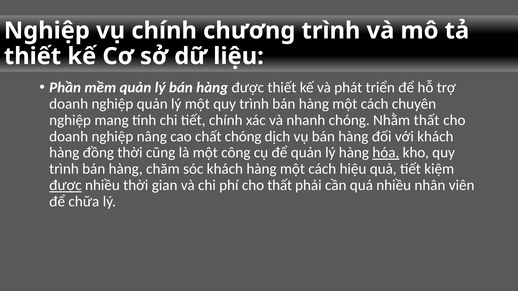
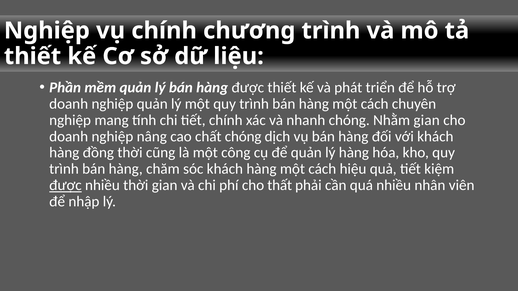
Nhằm thất: thất -> gian (427, 120)
hóa underline: present -> none (386, 153)
chữa: chữa -> nhập (84, 202)
